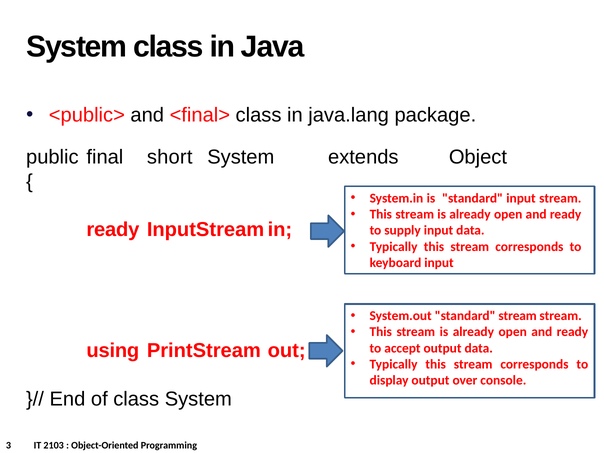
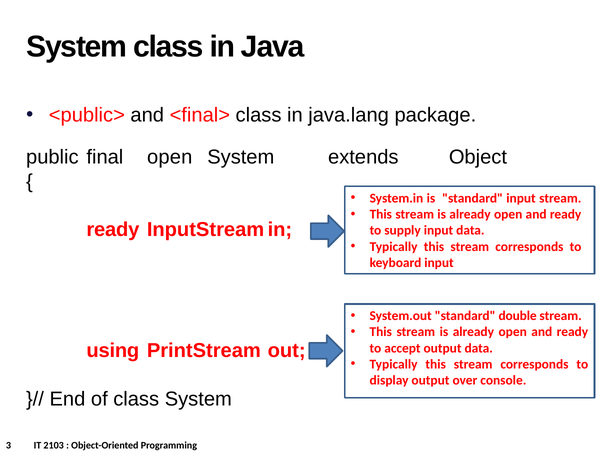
final short: short -> open (170, 157)
standard stream: stream -> double (518, 316)
